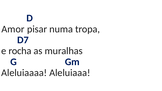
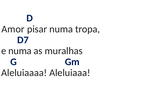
e rocha: rocha -> numa (20, 51)
